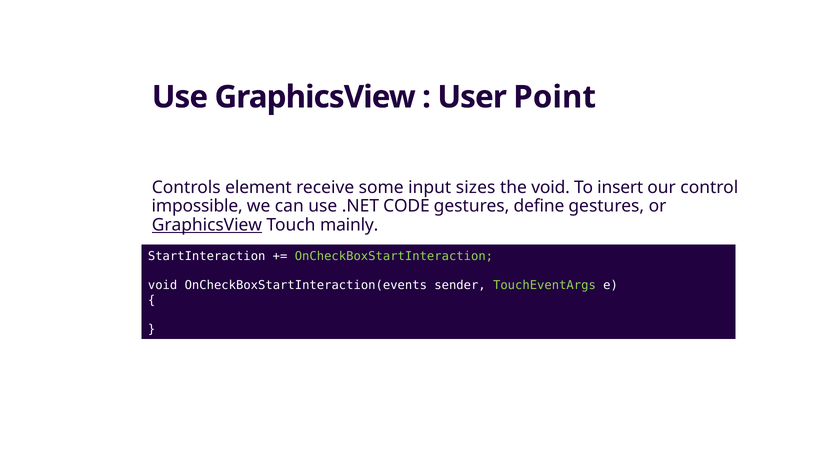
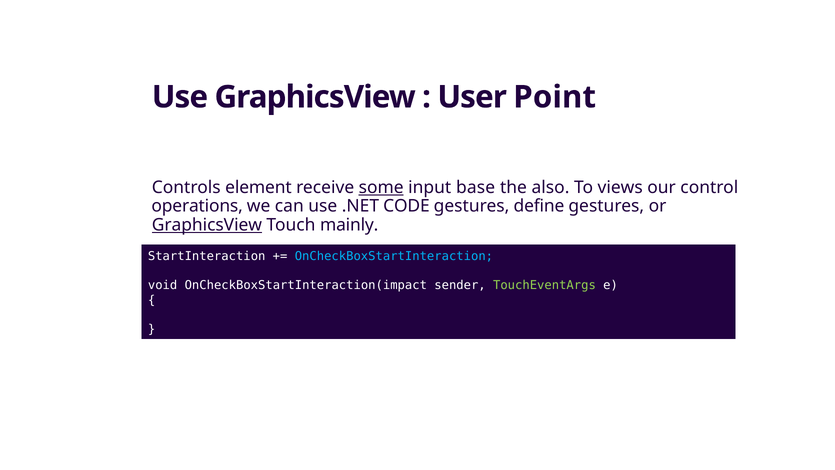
some underline: none -> present (381, 187)
sizes: sizes -> base (476, 187)
the void: void -> also (550, 187)
insert: insert -> views (620, 187)
impossible: impossible -> operations (197, 206)
OnCheckBoxStartInteraction colour: light green -> light blue (394, 256)
OnCheckBoxStartInteraction(events: OnCheckBoxStartInteraction(events -> OnCheckBoxStartInteraction(impact (306, 285)
